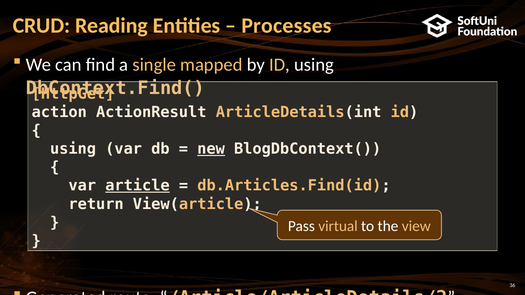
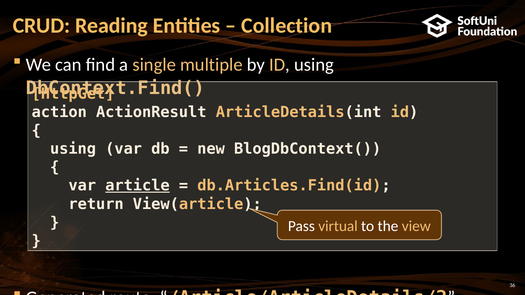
Processes: Processes -> Collection (287, 26)
mapped: mapped -> multiple (211, 65)
new underline: present -> none (211, 149)
